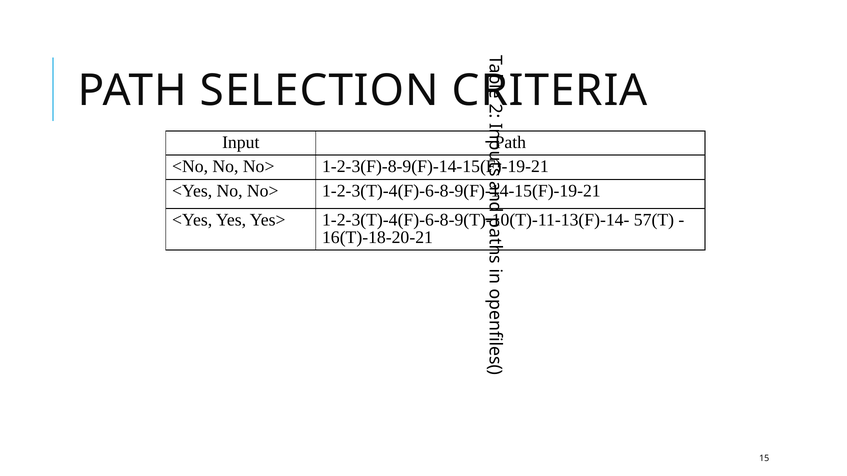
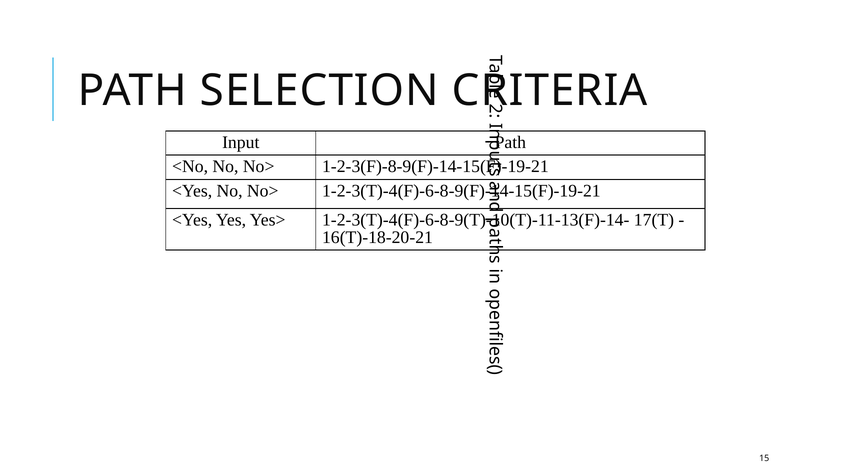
57(T: 57(T -> 17(T (654, 220)
